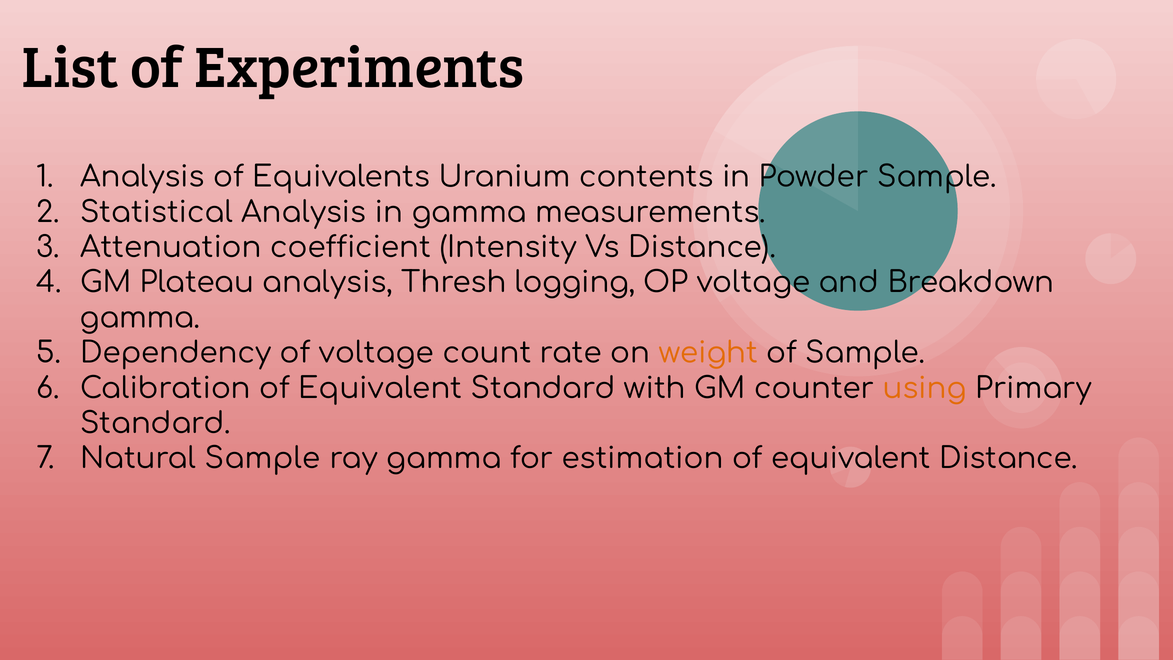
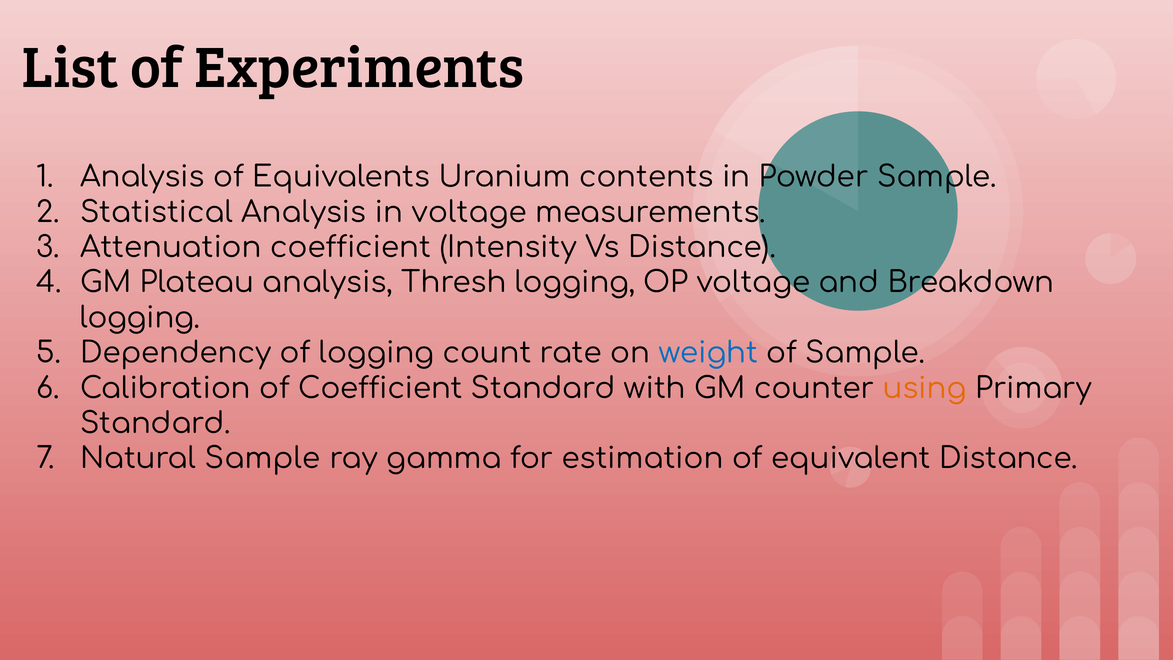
in gamma: gamma -> voltage (469, 212)
gamma: gamma -> logging (140, 318)
of voltage: voltage -> logging (377, 353)
weight colour: orange -> blue (708, 353)
Calibration of Equivalent: Equivalent -> Coefficient (380, 388)
